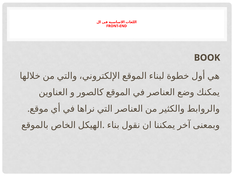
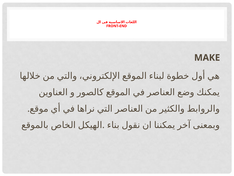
BOOK: BOOK -> MAKE (207, 58)
